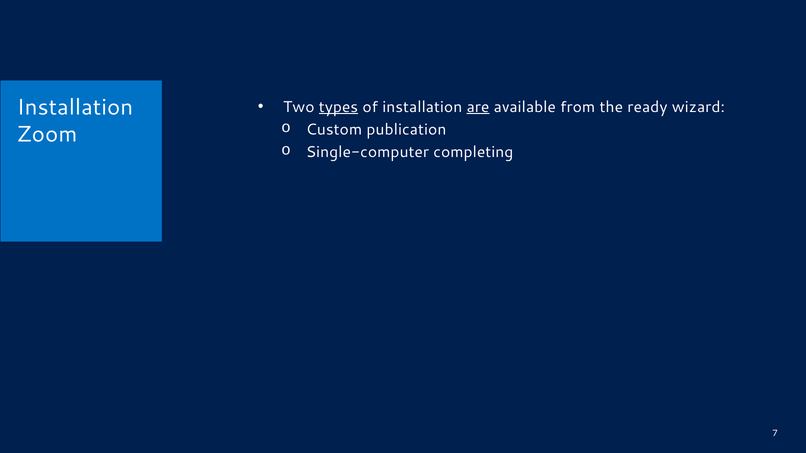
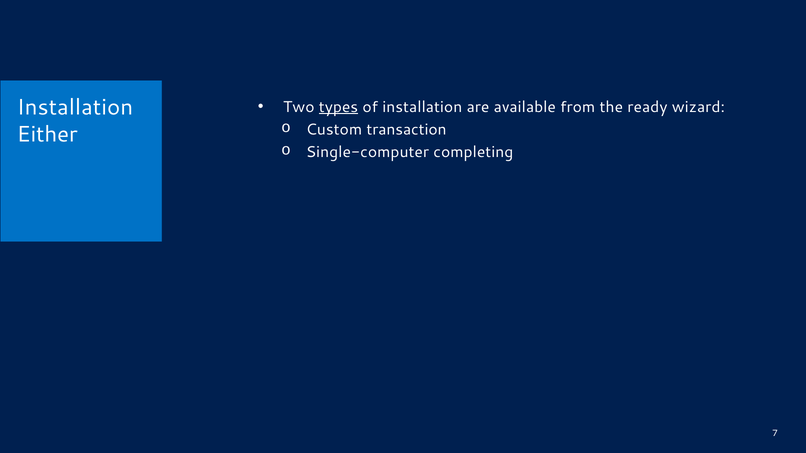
are underline: present -> none (478, 107)
publication: publication -> transaction (407, 129)
Zoom: Zoom -> Either (47, 135)
